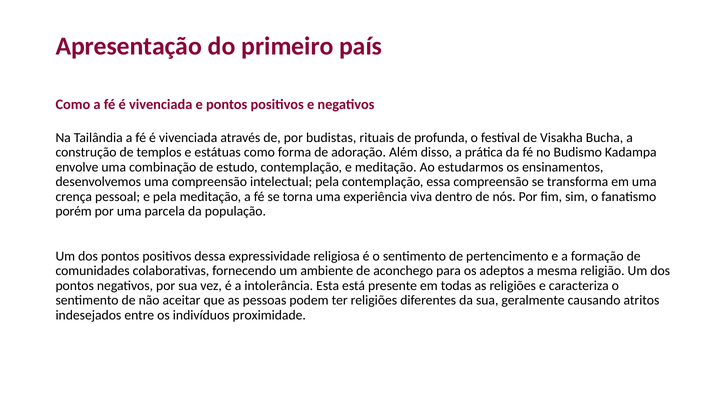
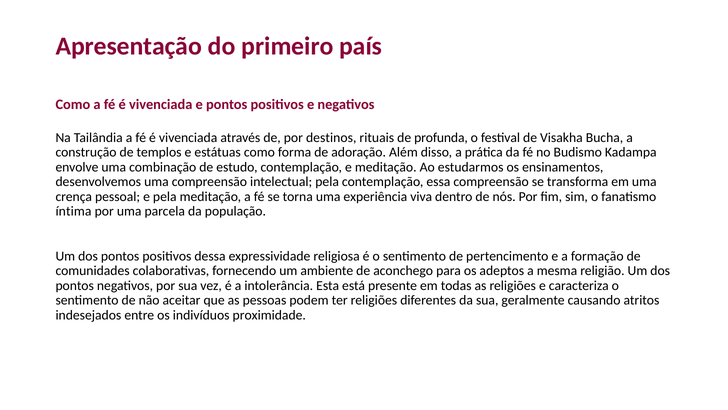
budistas: budistas -> destinos (331, 137)
porém: porém -> íntima (73, 211)
